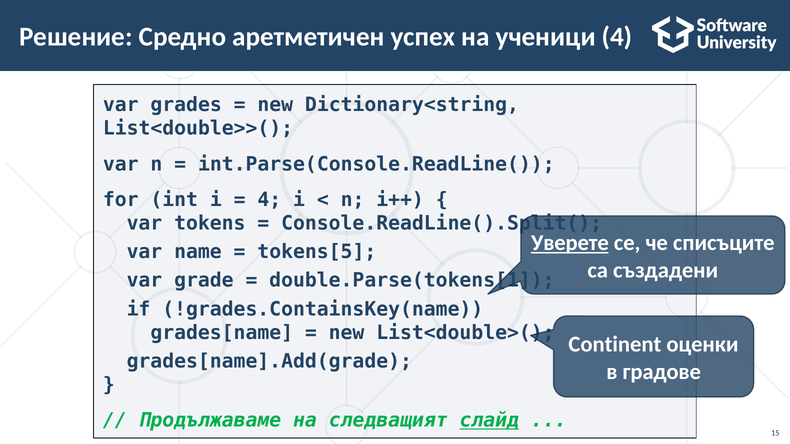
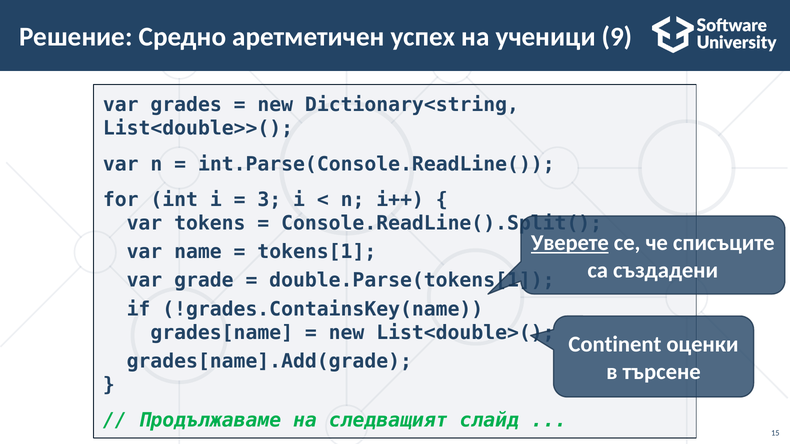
ученици 4: 4 -> 9 (617, 37)
4: 4 -> 3 (269, 200)
tokens[5: tokens[5 -> tokens[1 (317, 252)
градове: градове -> търсене (662, 372)
слайд underline: present -> none (489, 421)
